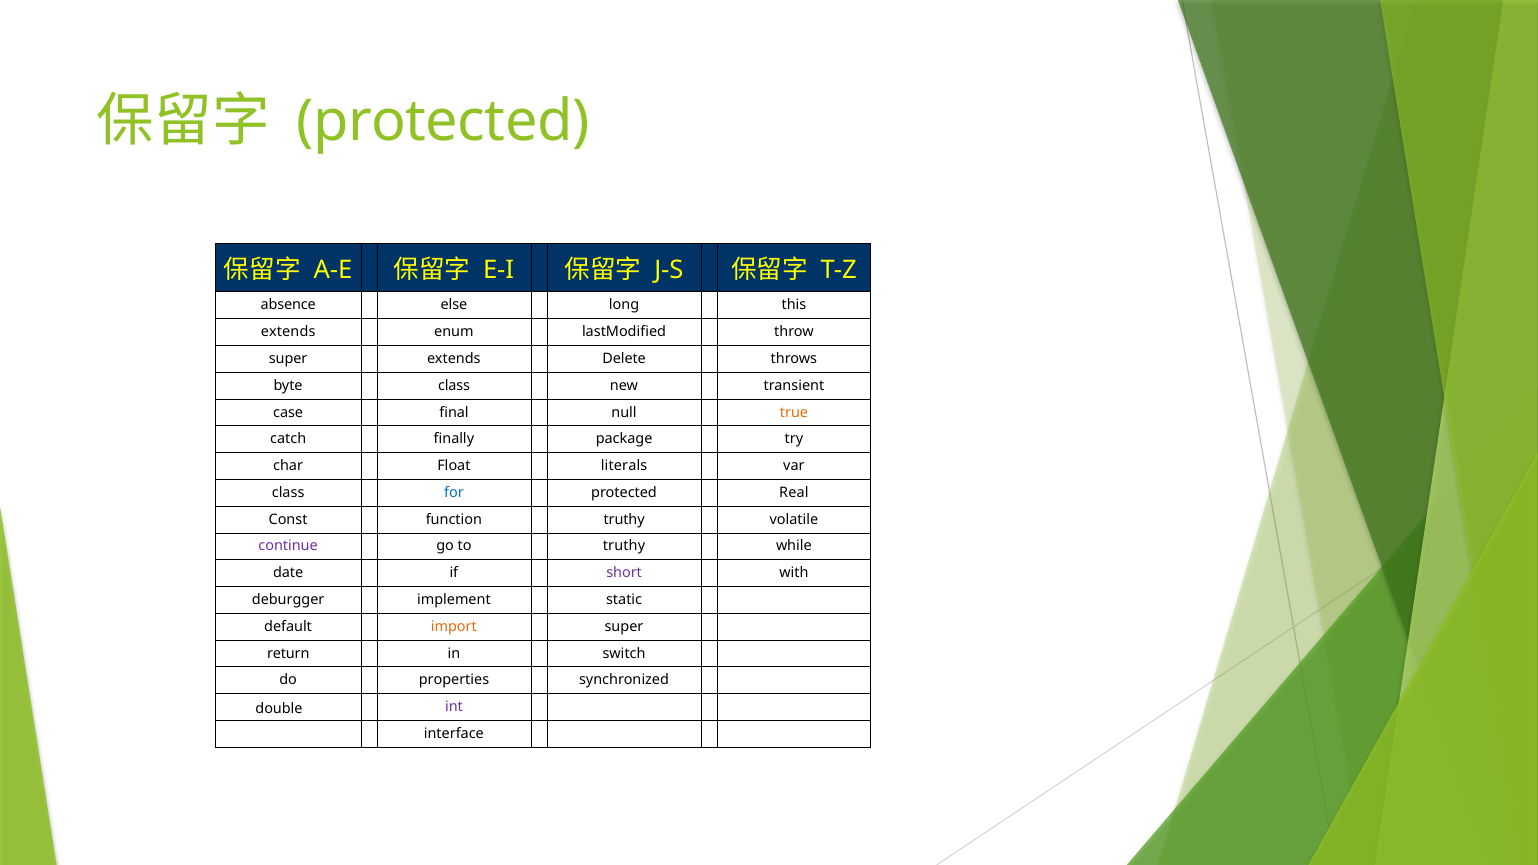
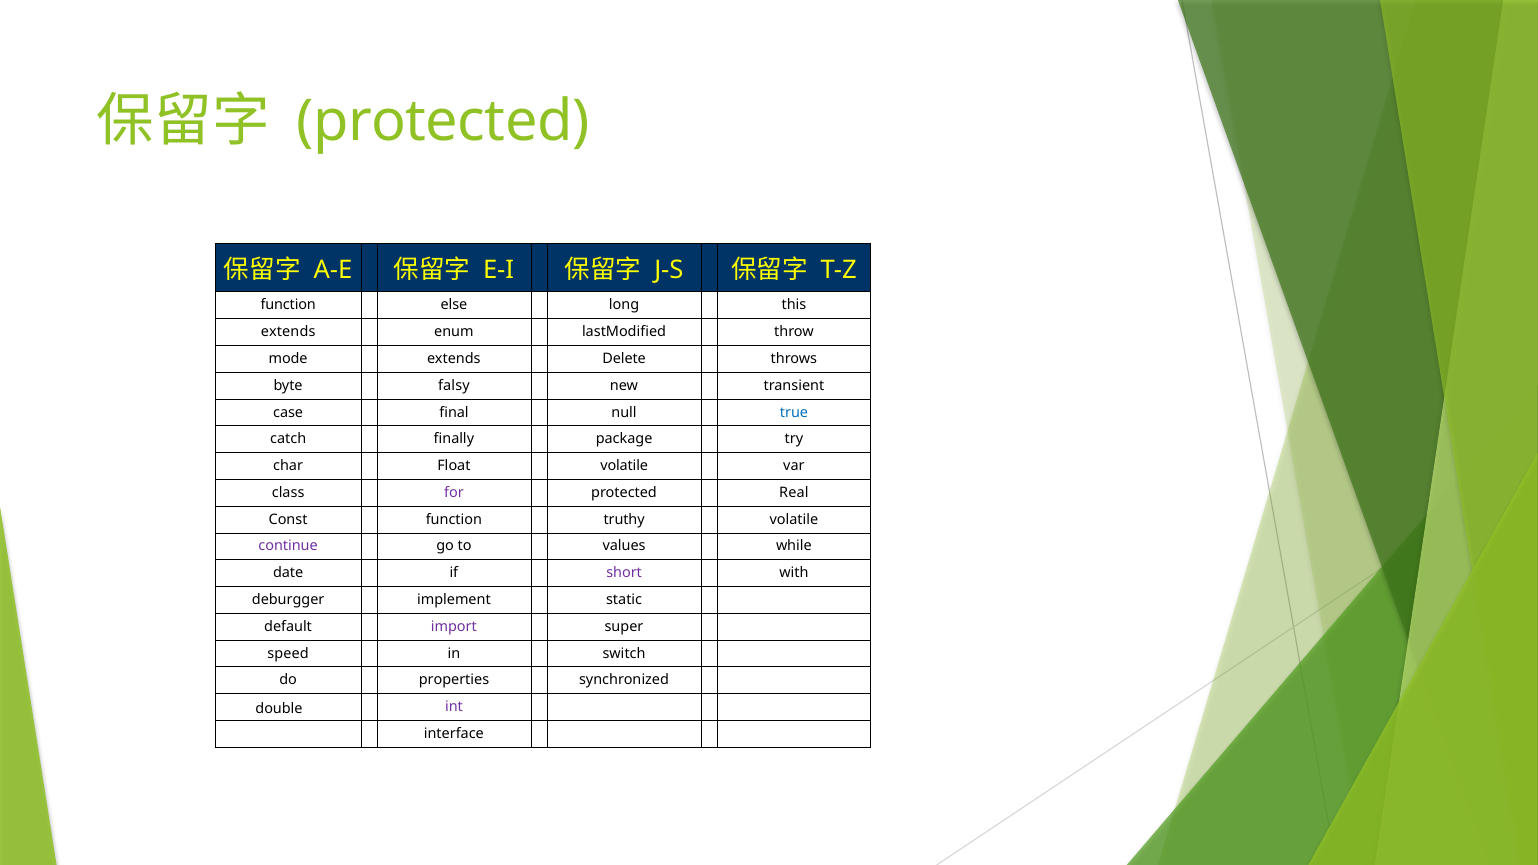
absence: absence -> function (288, 305)
super: super -> mode (288, 359)
byte class: class -> falsy (454, 386)
true colour: orange -> blue (794, 412)
Float literals: literals -> volatile (624, 466)
for colour: blue -> purple (454, 493)
to truthy: truthy -> values (624, 546)
import colour: orange -> purple (454, 627)
return: return -> speed (288, 653)
